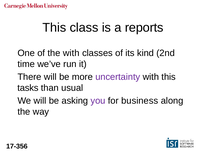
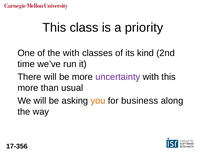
reports: reports -> priority (144, 27)
tasks: tasks -> more (28, 88)
you colour: purple -> orange (98, 100)
